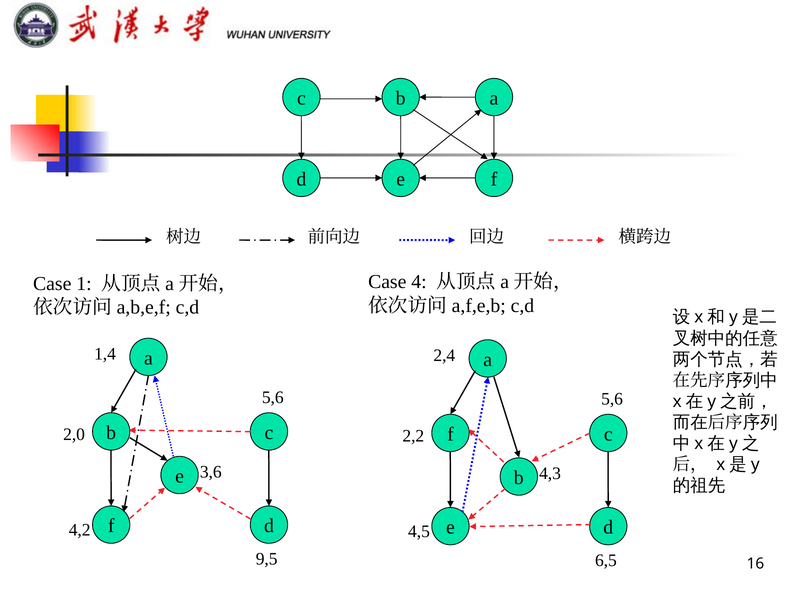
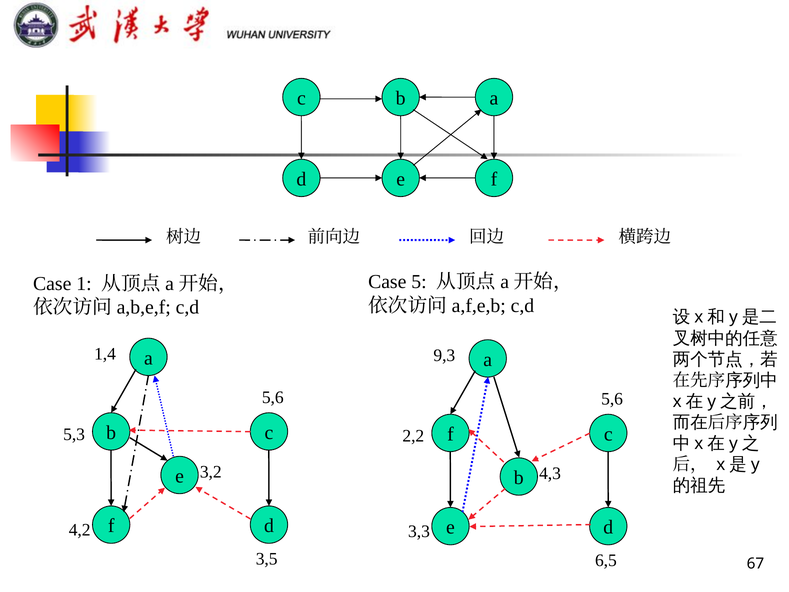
4: 4 -> 5 (419, 282)
2,4: 2,4 -> 9,3 (444, 355)
2,0: 2,0 -> 5,3 (74, 434)
3,6: 3,6 -> 3,2 (211, 472)
4,5: 4,5 -> 3,3 (419, 531)
9,5: 9,5 -> 3,5 (267, 559)
16: 16 -> 67 (755, 564)
